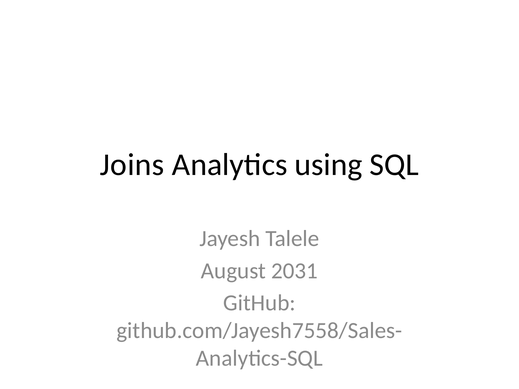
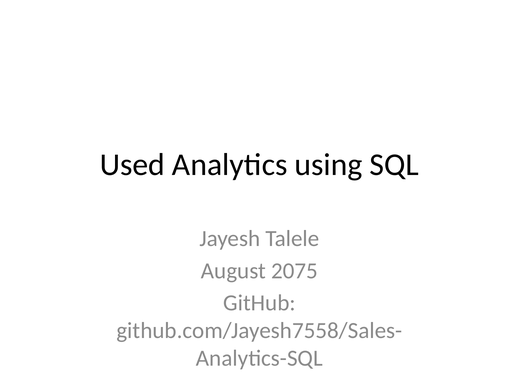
Joins: Joins -> Used (132, 165)
2031: 2031 -> 2075 (294, 271)
